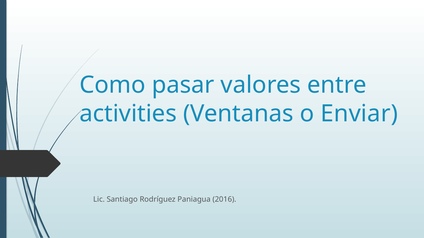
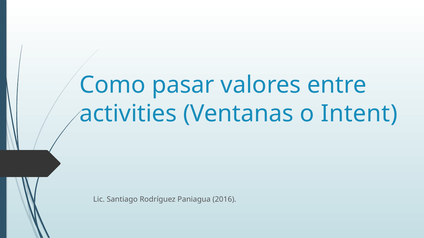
Enviar: Enviar -> Intent (359, 114)
